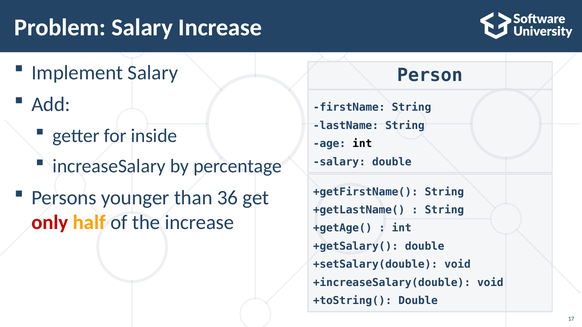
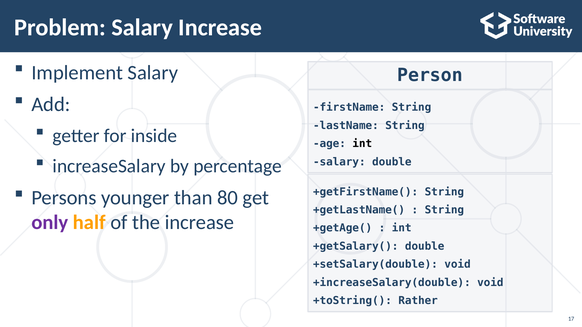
36: 36 -> 80 (228, 198)
only colour: red -> purple (50, 223)
+toString( Double: Double -> Rather (418, 301)
